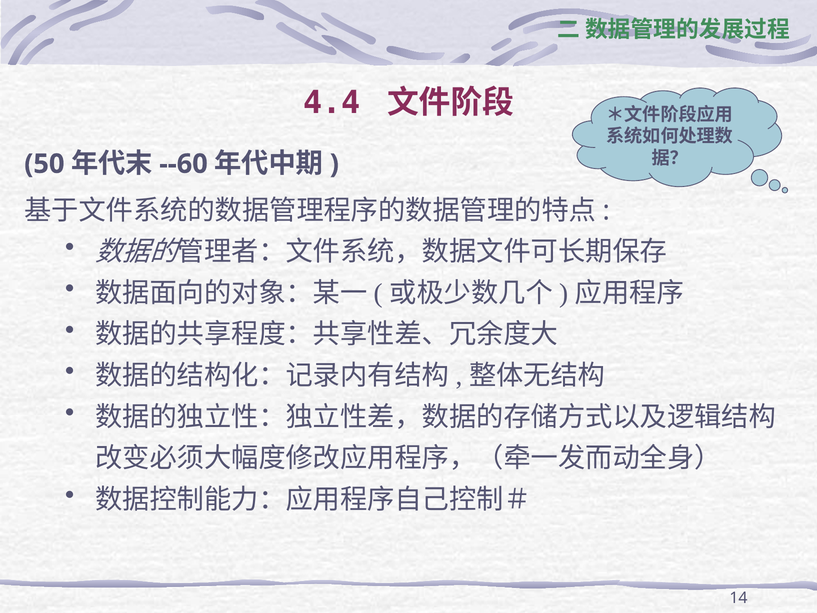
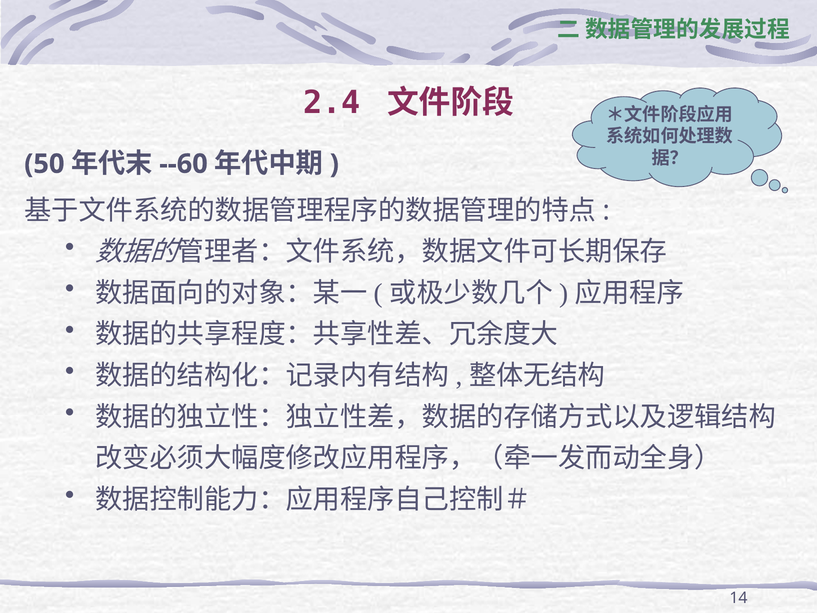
4.4: 4.4 -> 2.4 (332, 103)
